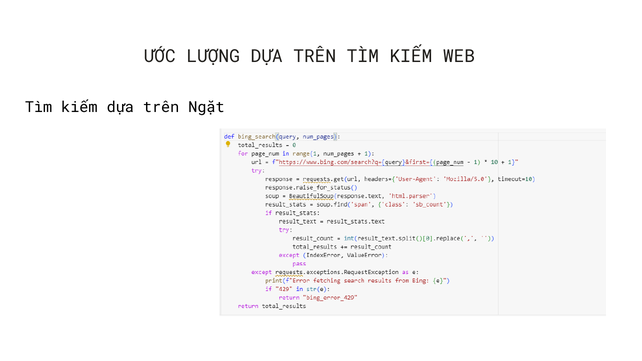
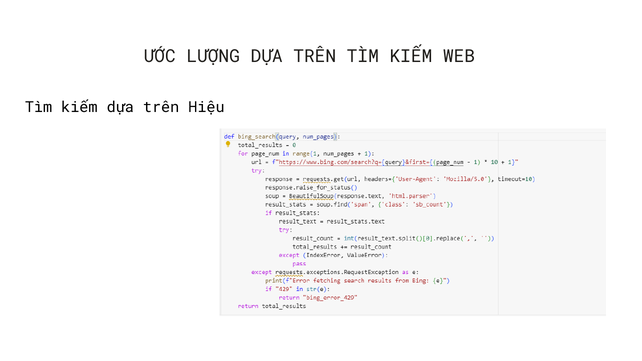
Ngặt: Ngặt -> Hiệu (206, 108)
